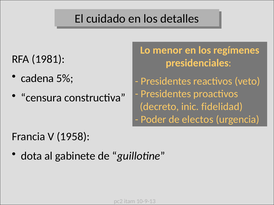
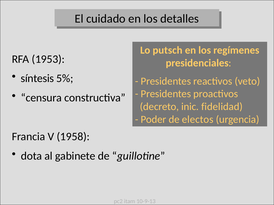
menor: menor -> putsch (168, 50)
1981: 1981 -> 1953 (48, 59)
cadena: cadena -> síntesis (37, 79)
